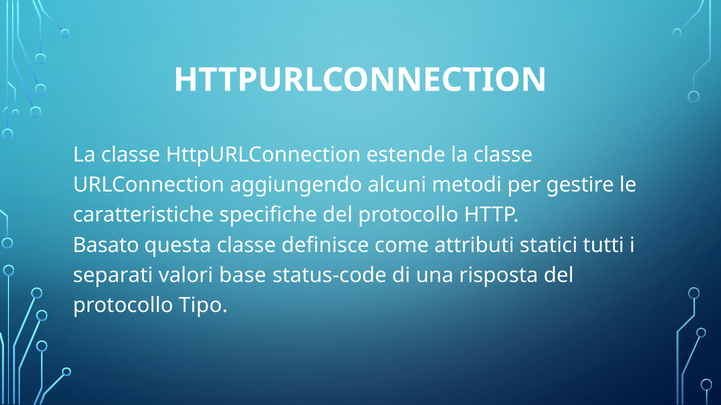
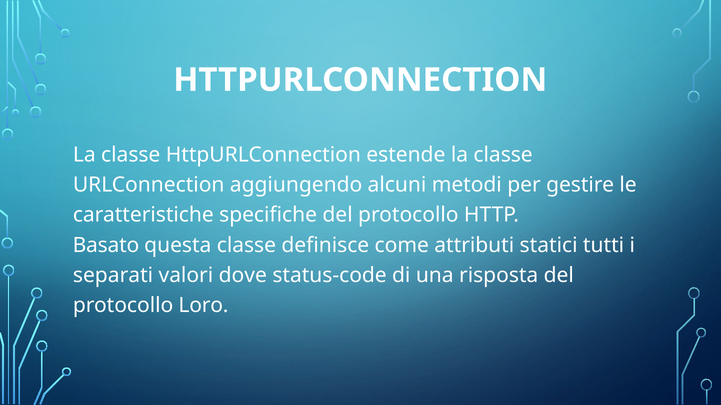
base: base -> dove (243, 276)
Tipo: Tipo -> Loro (203, 306)
